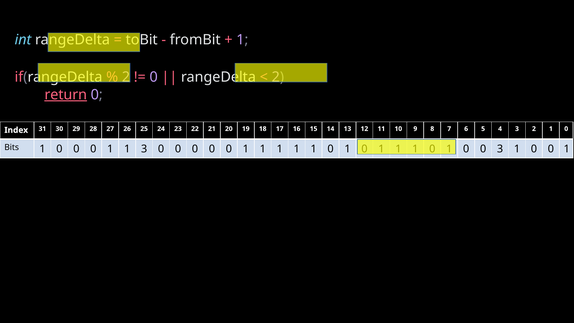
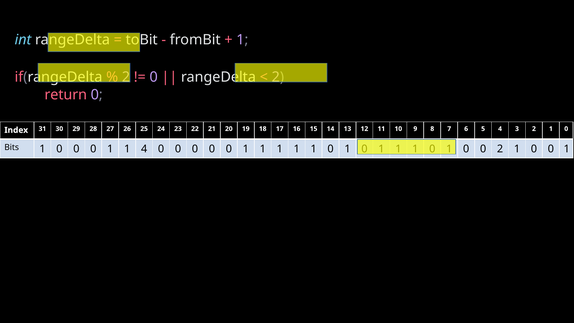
return underline: present -> none (66, 95)
1 3: 3 -> 4 (144, 149)
0 3: 3 -> 2 (500, 149)
